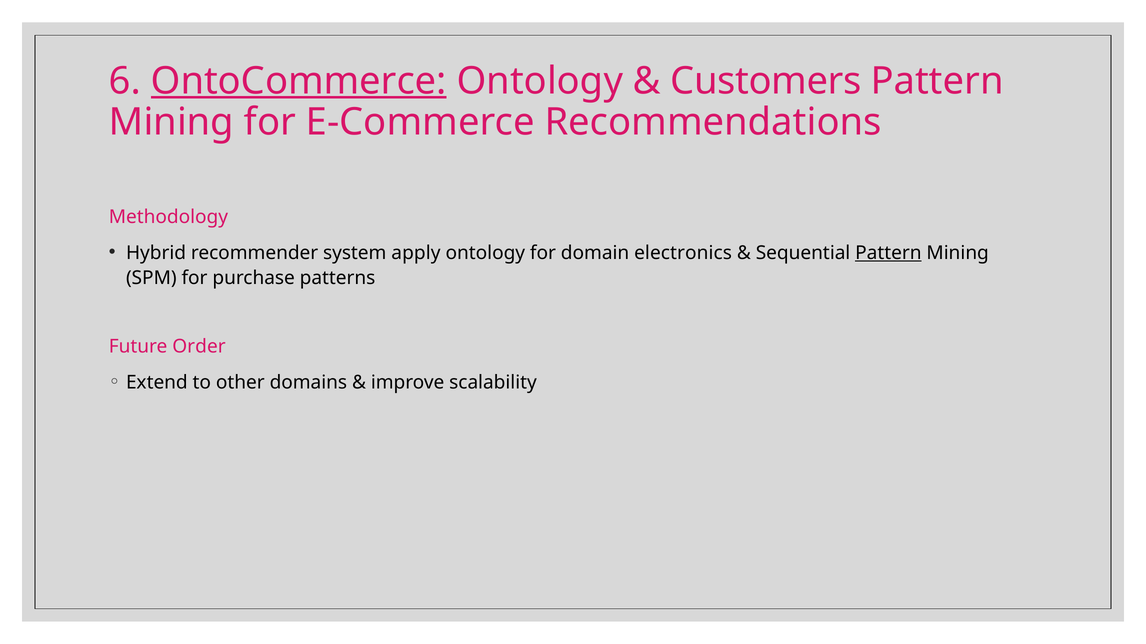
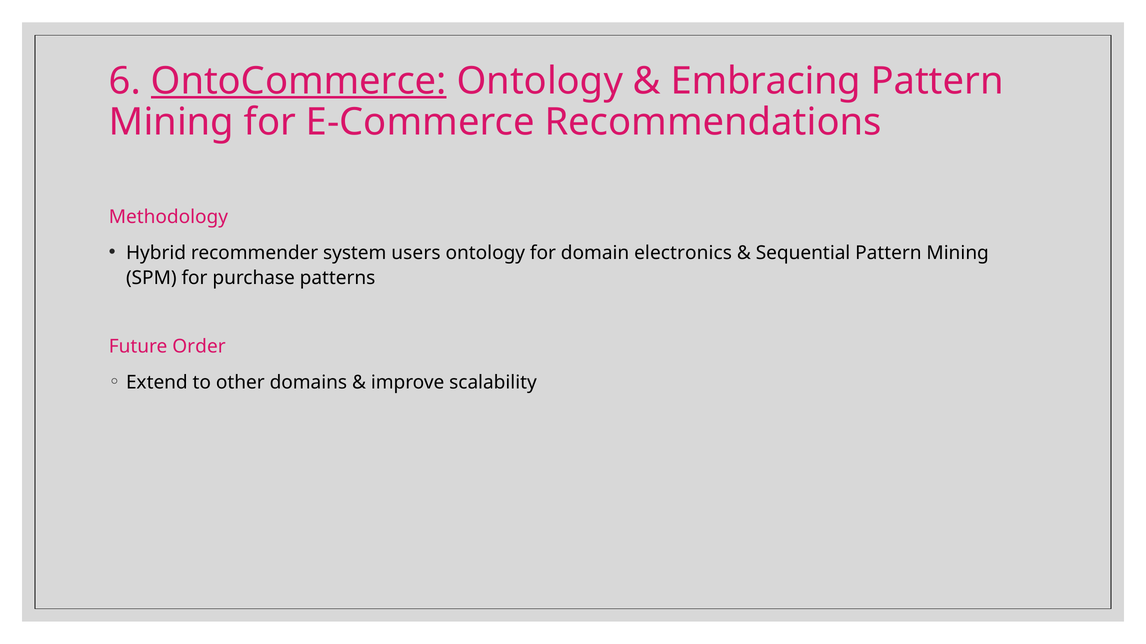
Customers: Customers -> Embracing (766, 81)
apply: apply -> users (416, 253)
Pattern underline: present -> none (888, 253)
